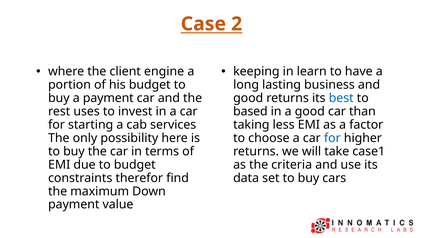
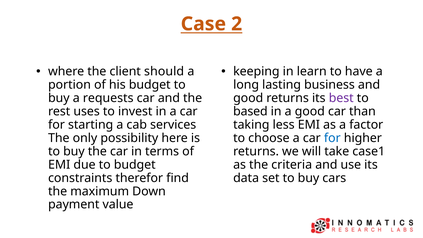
engine: engine -> should (164, 71)
a payment: payment -> requests (108, 98)
best colour: blue -> purple (341, 98)
